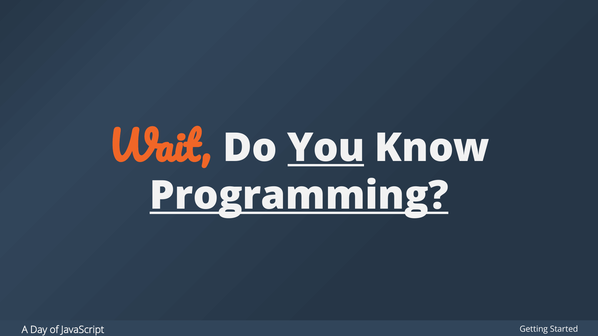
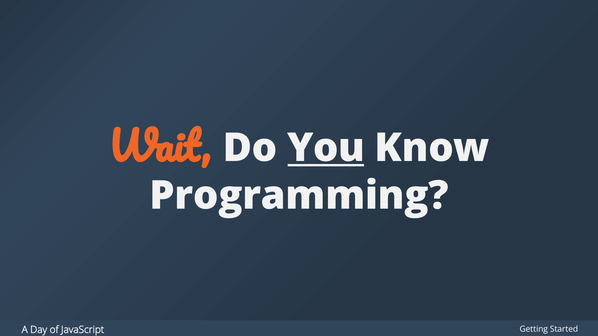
Programming underline: present -> none (299, 196)
